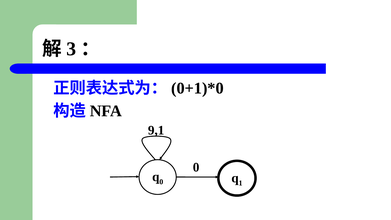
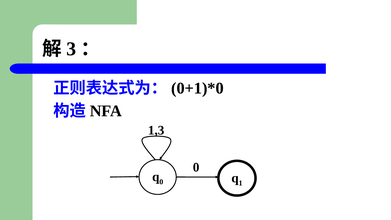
9,1: 9,1 -> 1,3 (156, 130)
